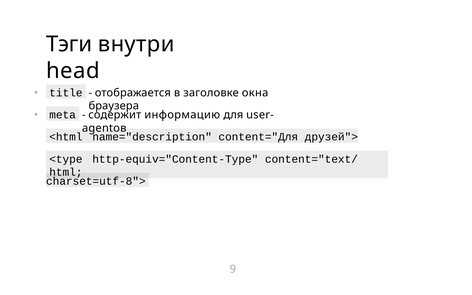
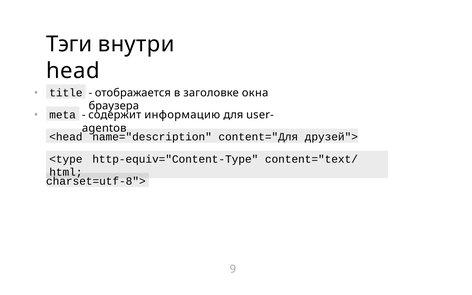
<html: <html -> <head (66, 137)
